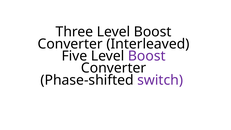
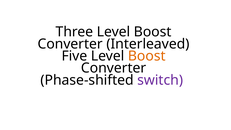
Boost colour: purple -> orange (147, 56)
